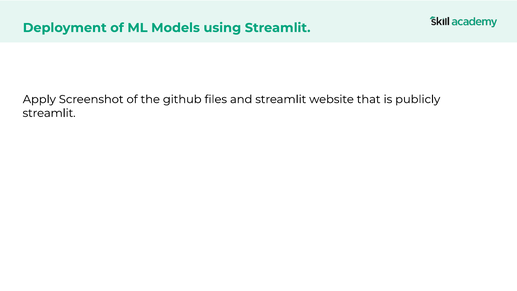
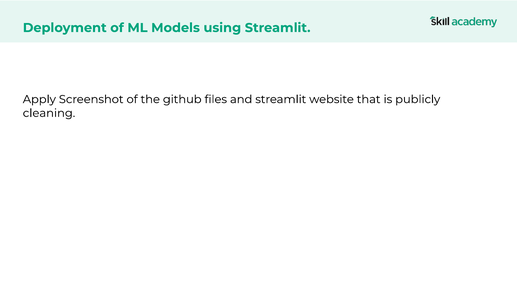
streamlit: streamlit -> cleaning (49, 113)
